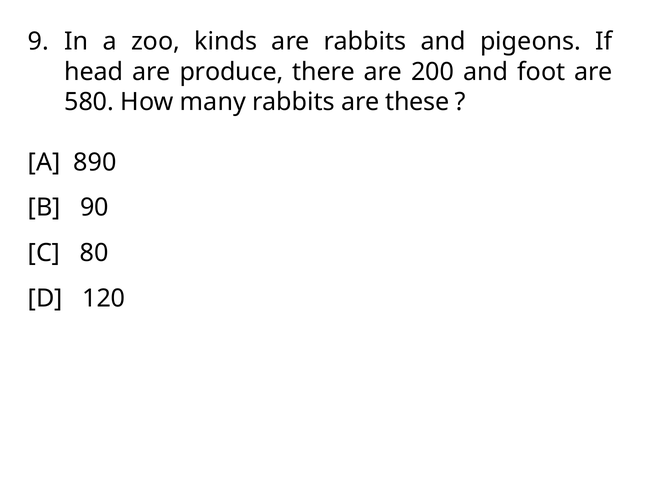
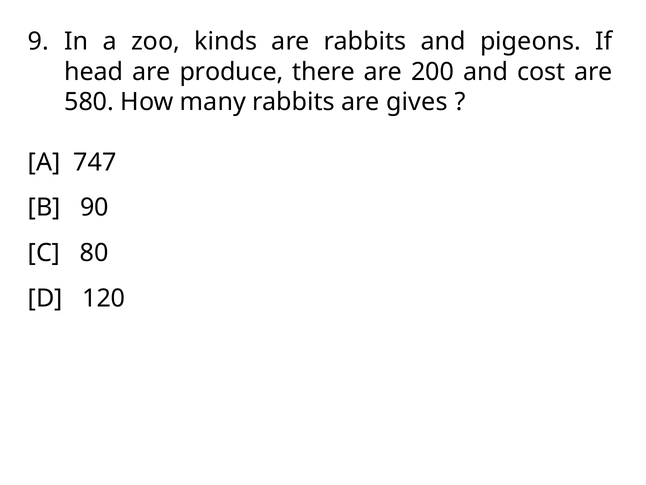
foot: foot -> cost (541, 72)
these: these -> gives (417, 102)
890: 890 -> 747 (95, 162)
